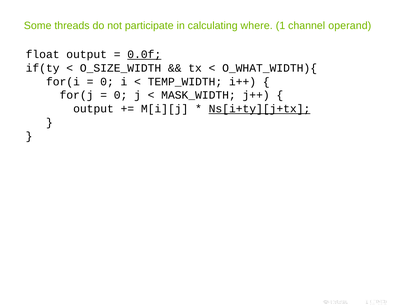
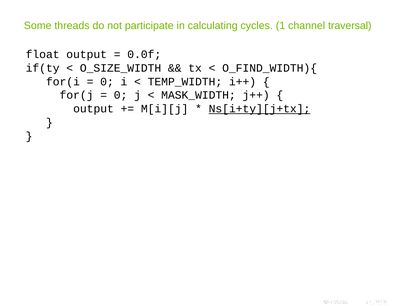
where: where -> cycles (257, 26)
operand: operand -> traversal (350, 26)
0.0f underline: present -> none (144, 54)
O_WHAT_WIDTH){: O_WHAT_WIDTH){ -> O_FIND_WIDTH){ (270, 68)
